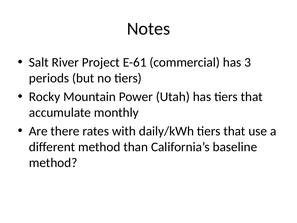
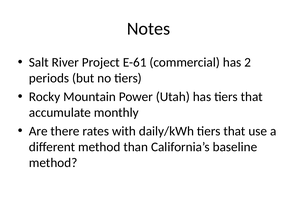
3: 3 -> 2 (248, 62)
